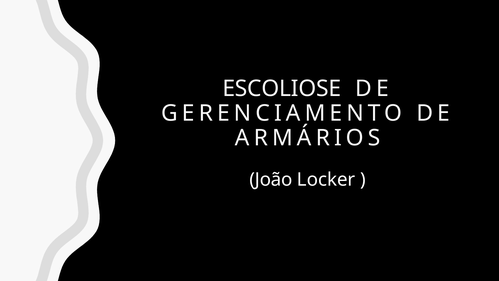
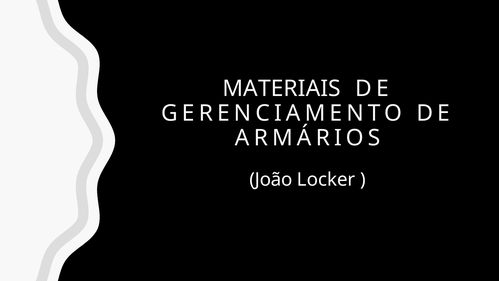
ESCOLIOSE: ESCOLIOSE -> MATERIAIS (282, 89)
